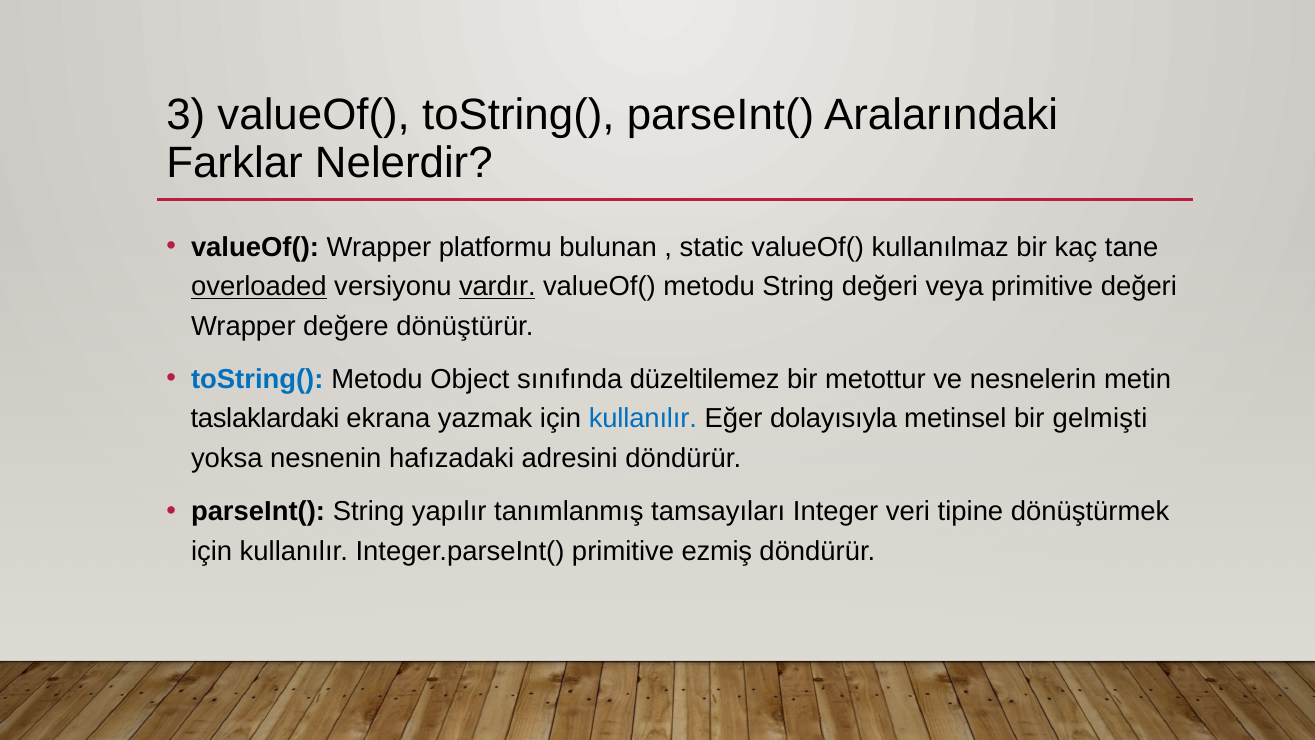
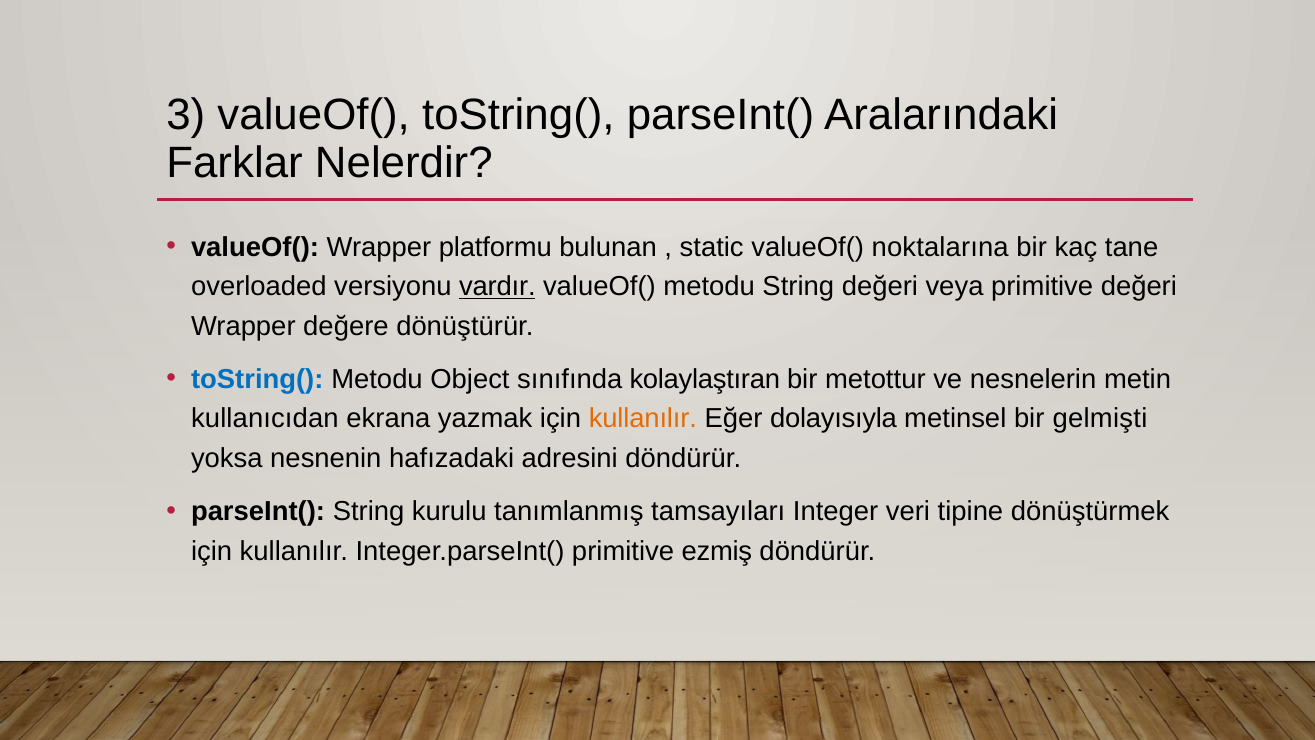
kullanılmaz: kullanılmaz -> noktalarına (940, 247)
overloaded underline: present -> none (259, 287)
düzeltilemez: düzeltilemez -> kolaylaştıran (705, 379)
taslaklardaki: taslaklardaki -> kullanıcıdan (265, 419)
kullanılır colour: blue -> orange (643, 419)
yapılır: yapılır -> kurulu (449, 511)
